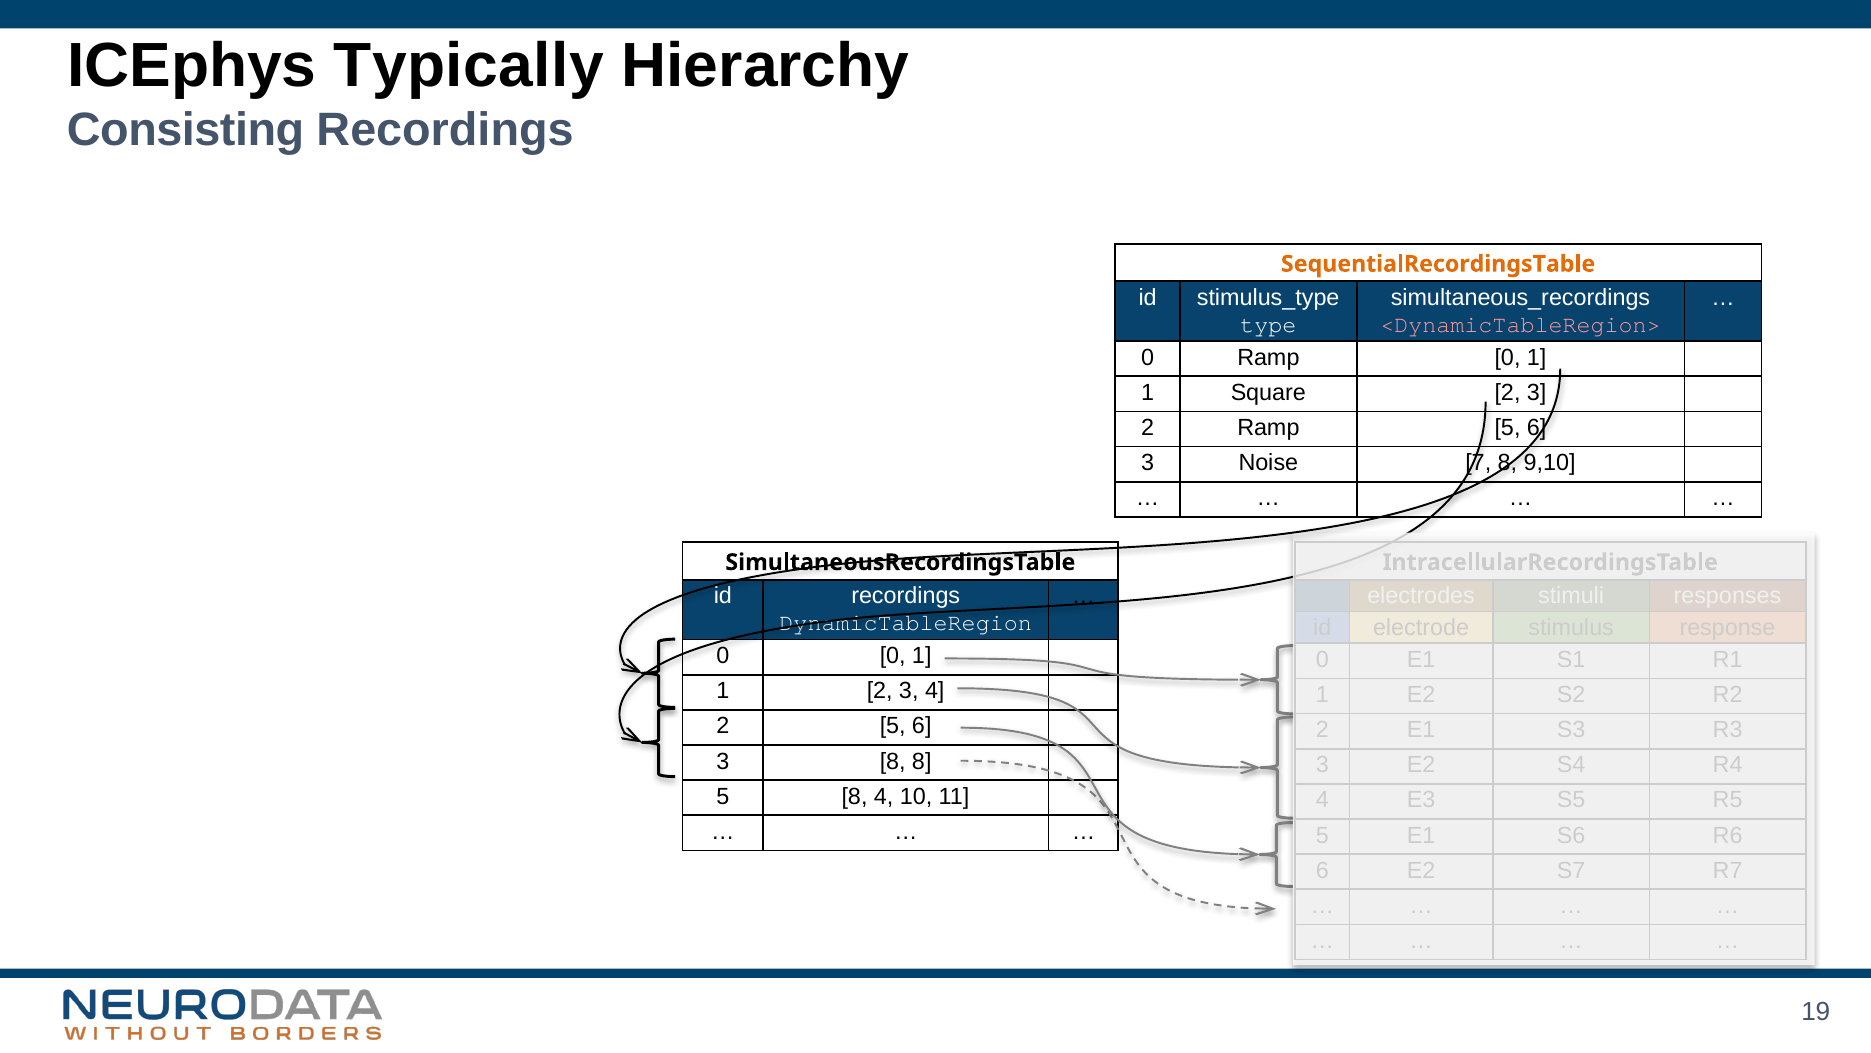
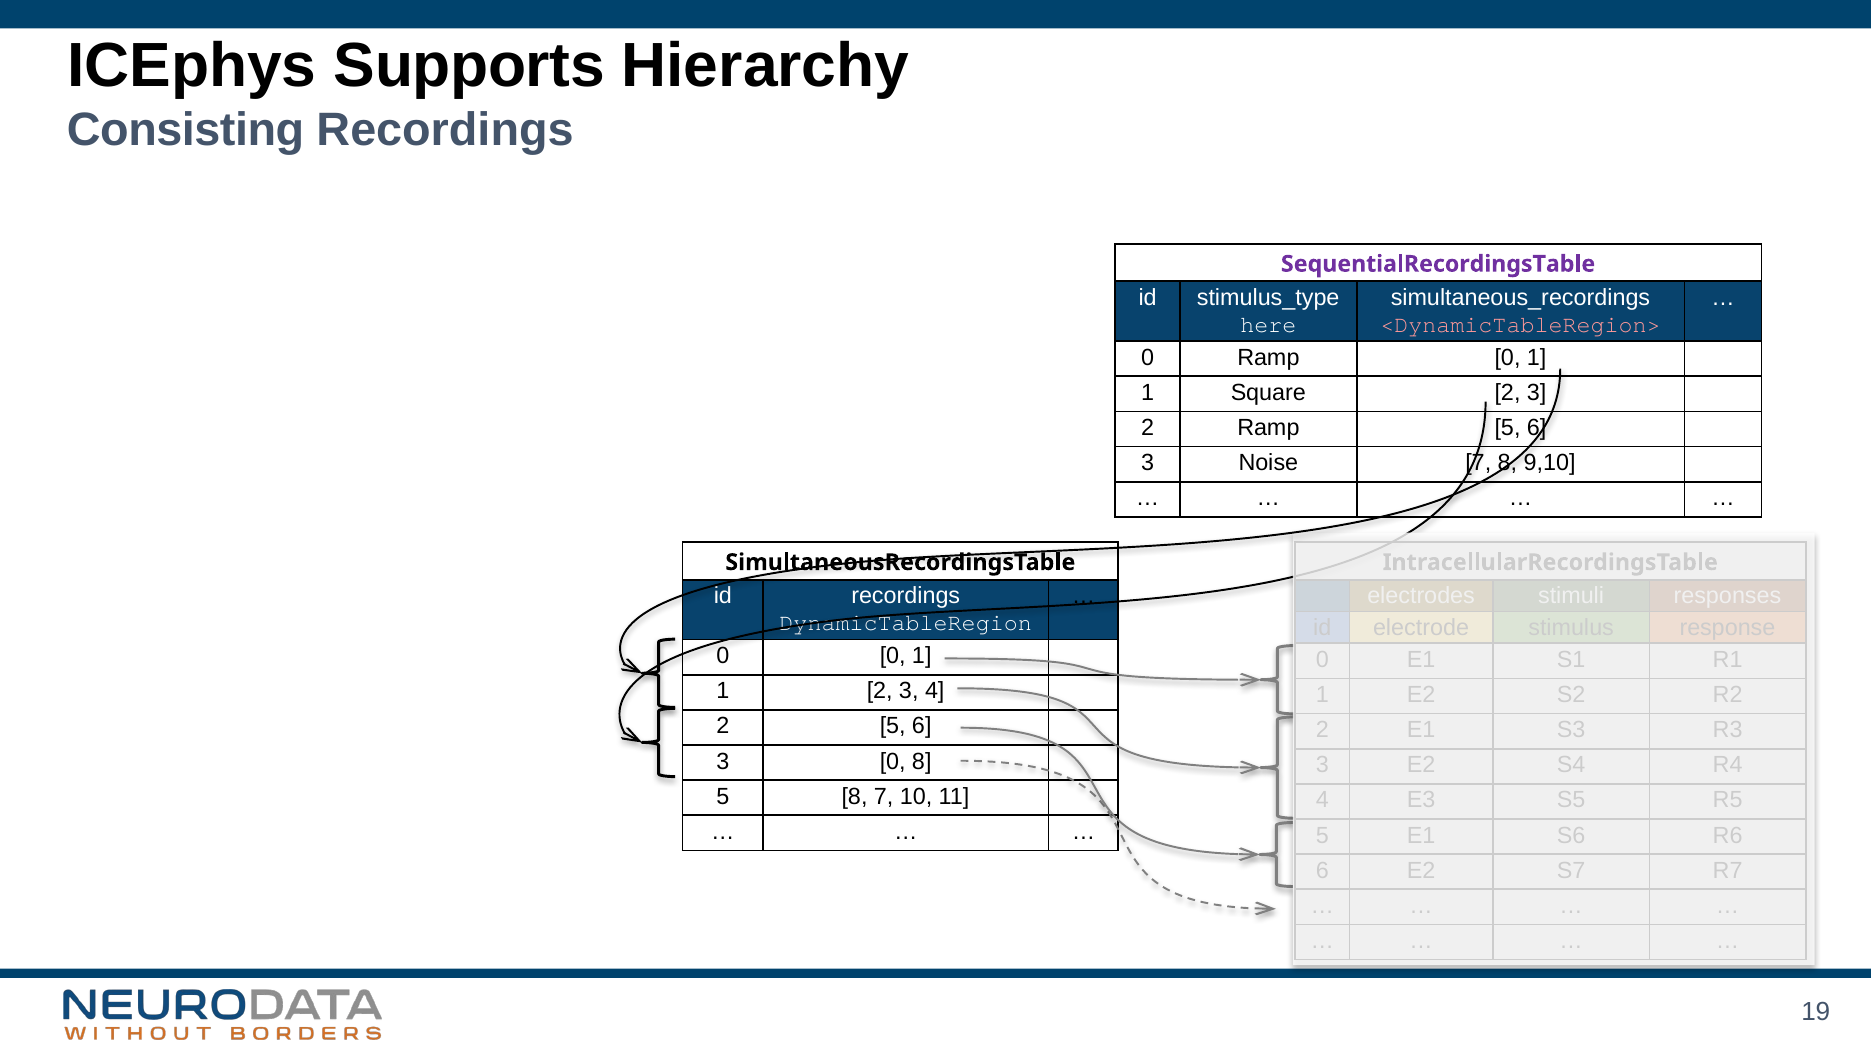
Typically: Typically -> Supports (469, 66)
SequentialRecordingsTable colour: orange -> purple (1438, 264)
type: type -> here (1268, 325)
3 8: 8 -> 0 (893, 761)
8 4: 4 -> 7 (884, 796)
